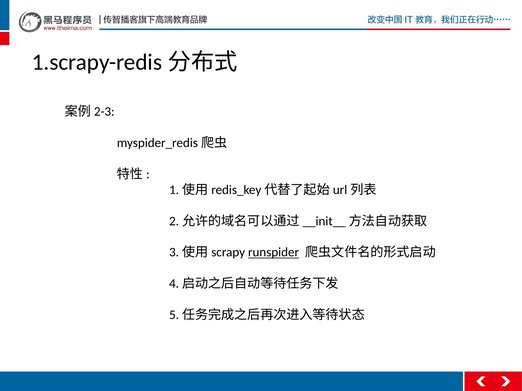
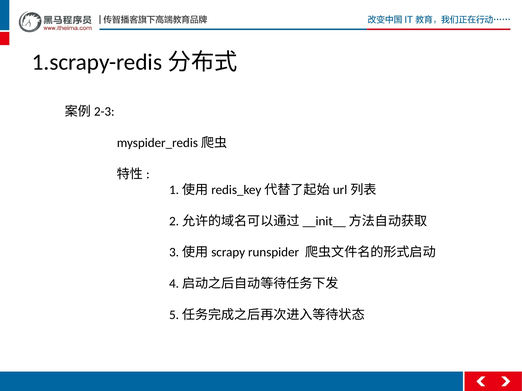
runspider underline: present -> none (274, 253)
